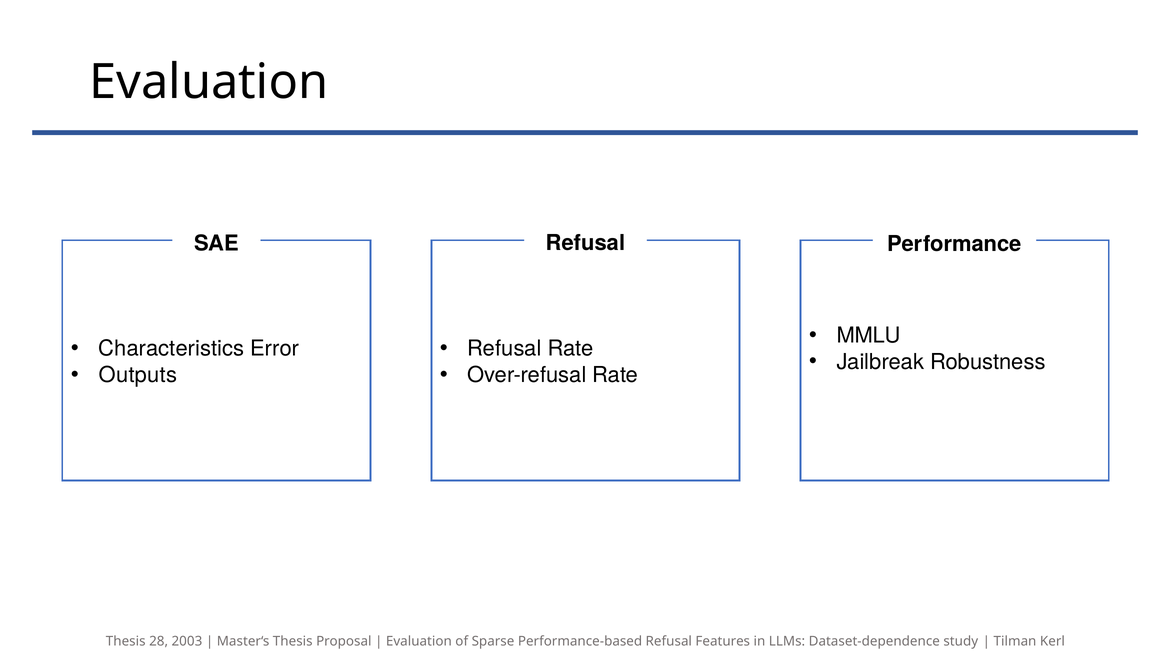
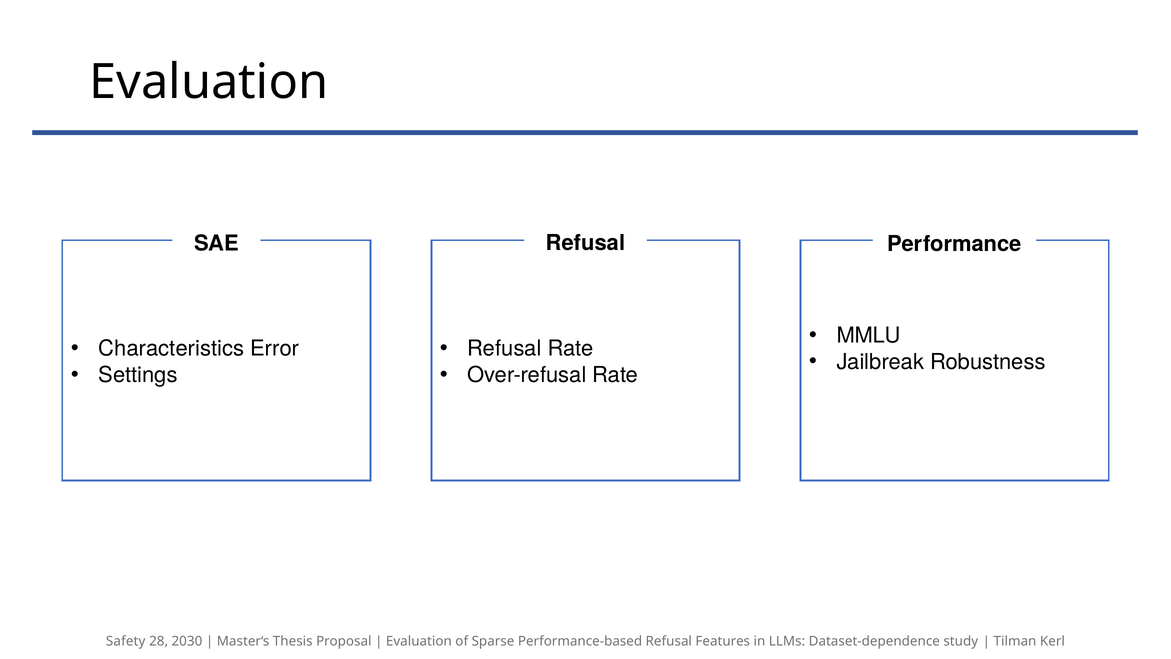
Outputs: Outputs -> Settings (138, 375)
Thesis: Thesis -> Safety (126, 641)
2003: 2003 -> 2030 (187, 641)
